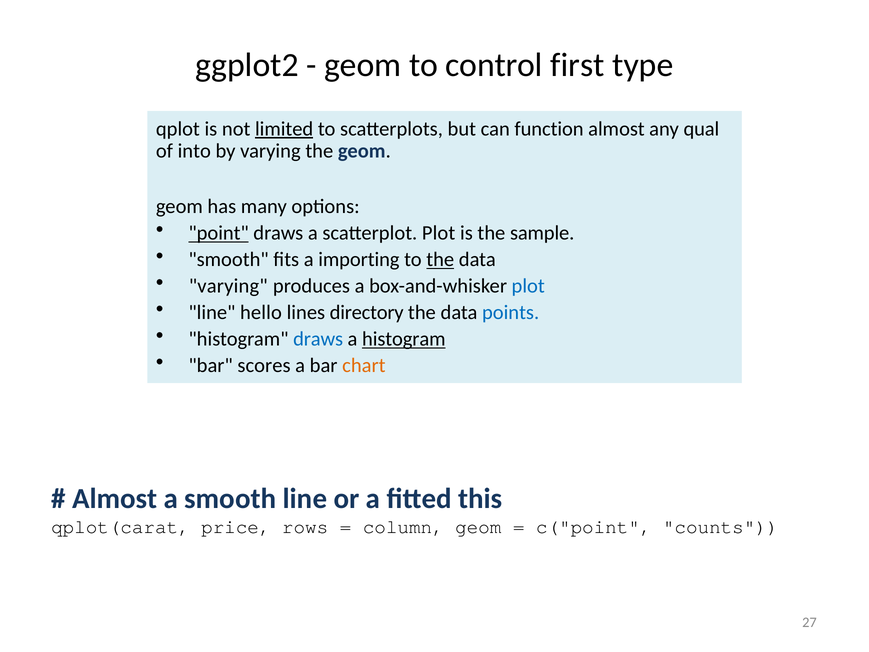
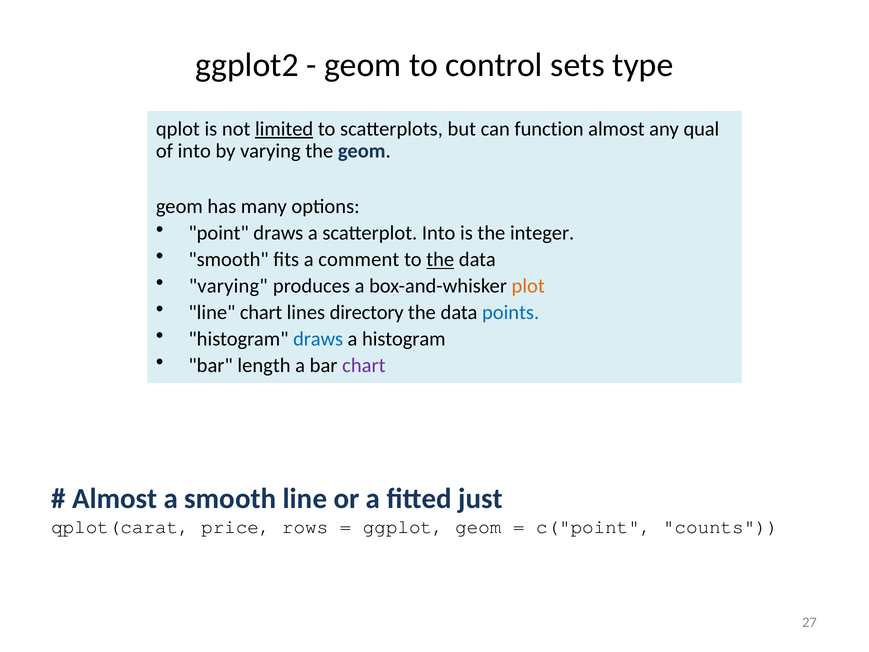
first: first -> sets (578, 65)
point underline: present -> none (219, 233)
scatterplot Plot: Plot -> Into (439, 233)
sample: sample -> integer (542, 233)
importing: importing -> comment (359, 260)
plot colour: blue -> orange (528, 286)
line hello: hello -> chart (261, 312)
histogram underline: present -> none (404, 339)
scores: scores -> length (264, 365)
chart colour: orange -> purple (364, 365)
this: this -> just (480, 498)
column: column -> ggplot (403, 527)
